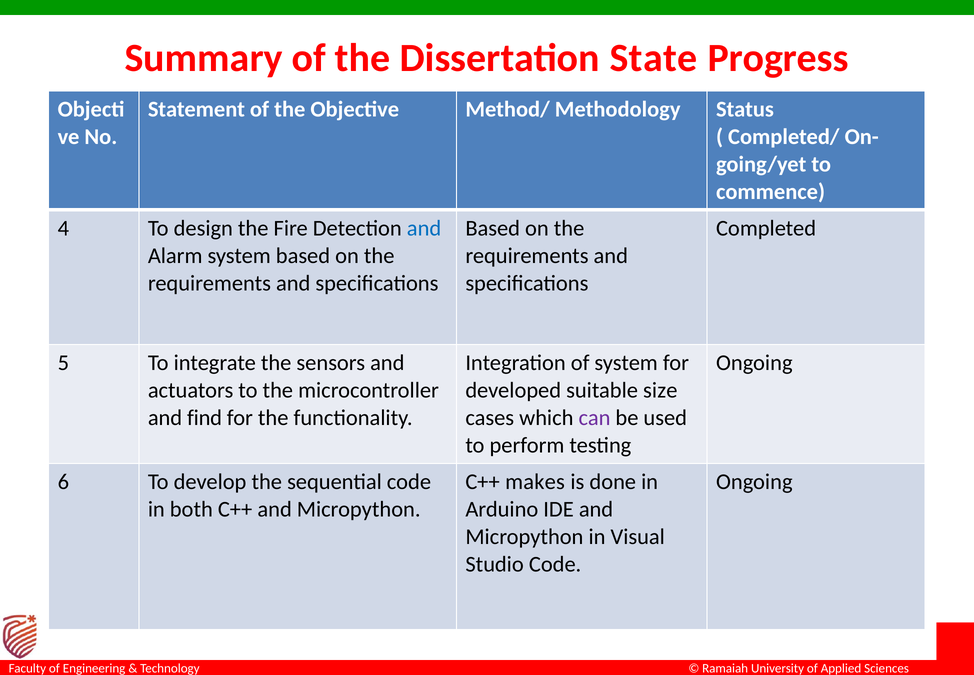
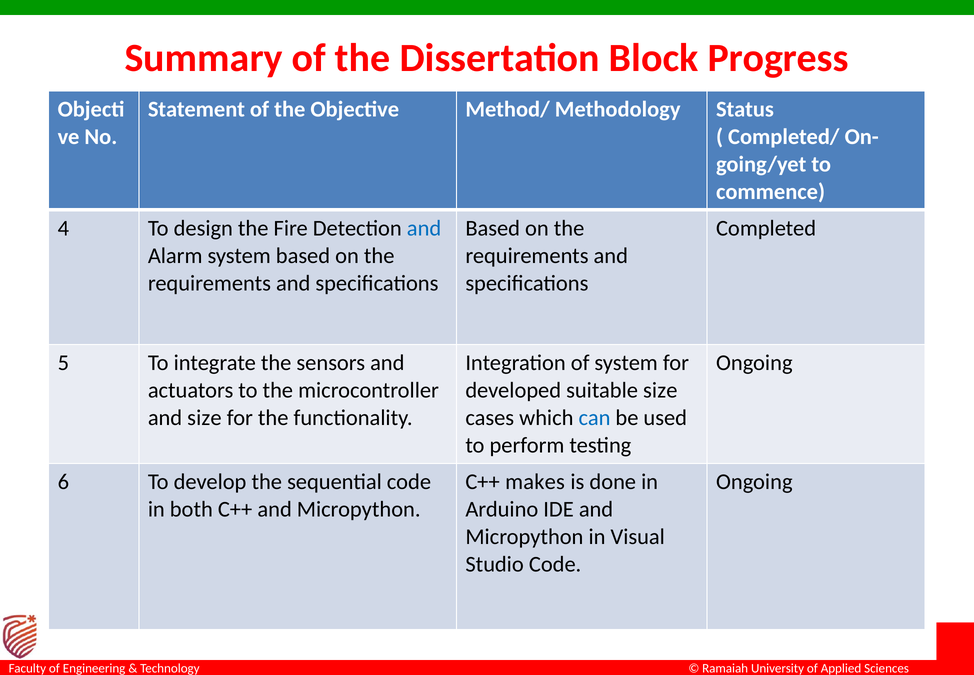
State: State -> Block (654, 58)
and find: find -> size (204, 418)
can colour: purple -> blue (594, 418)
